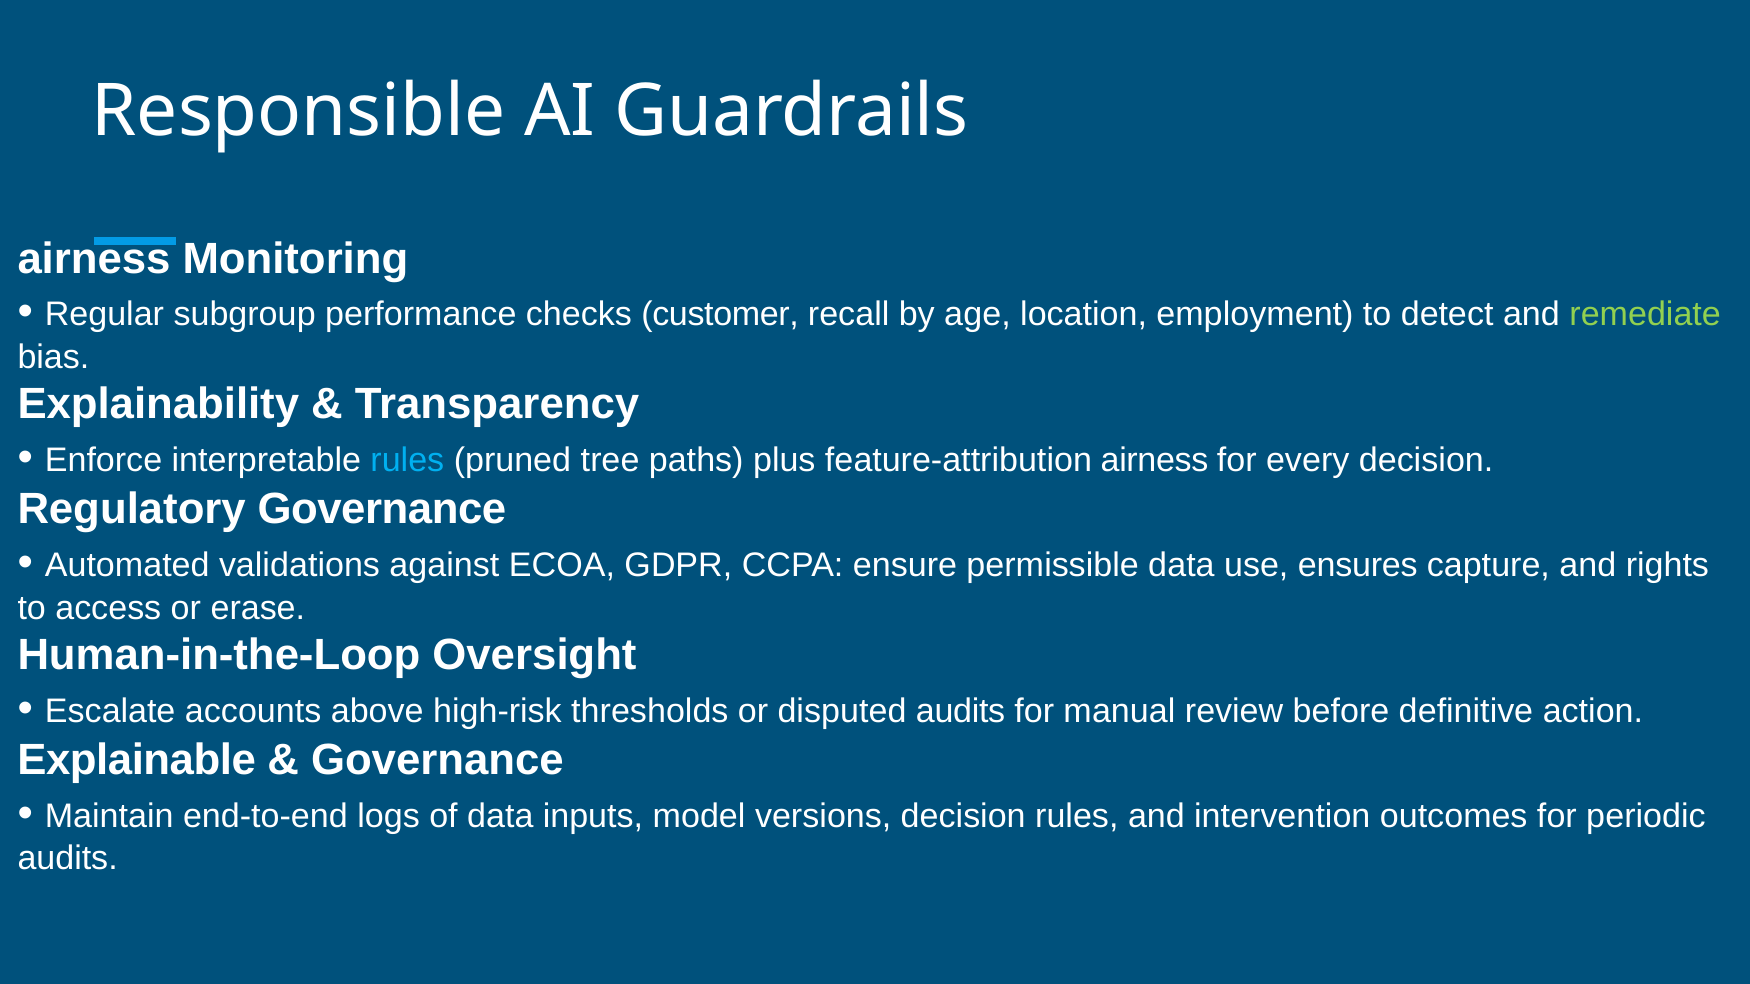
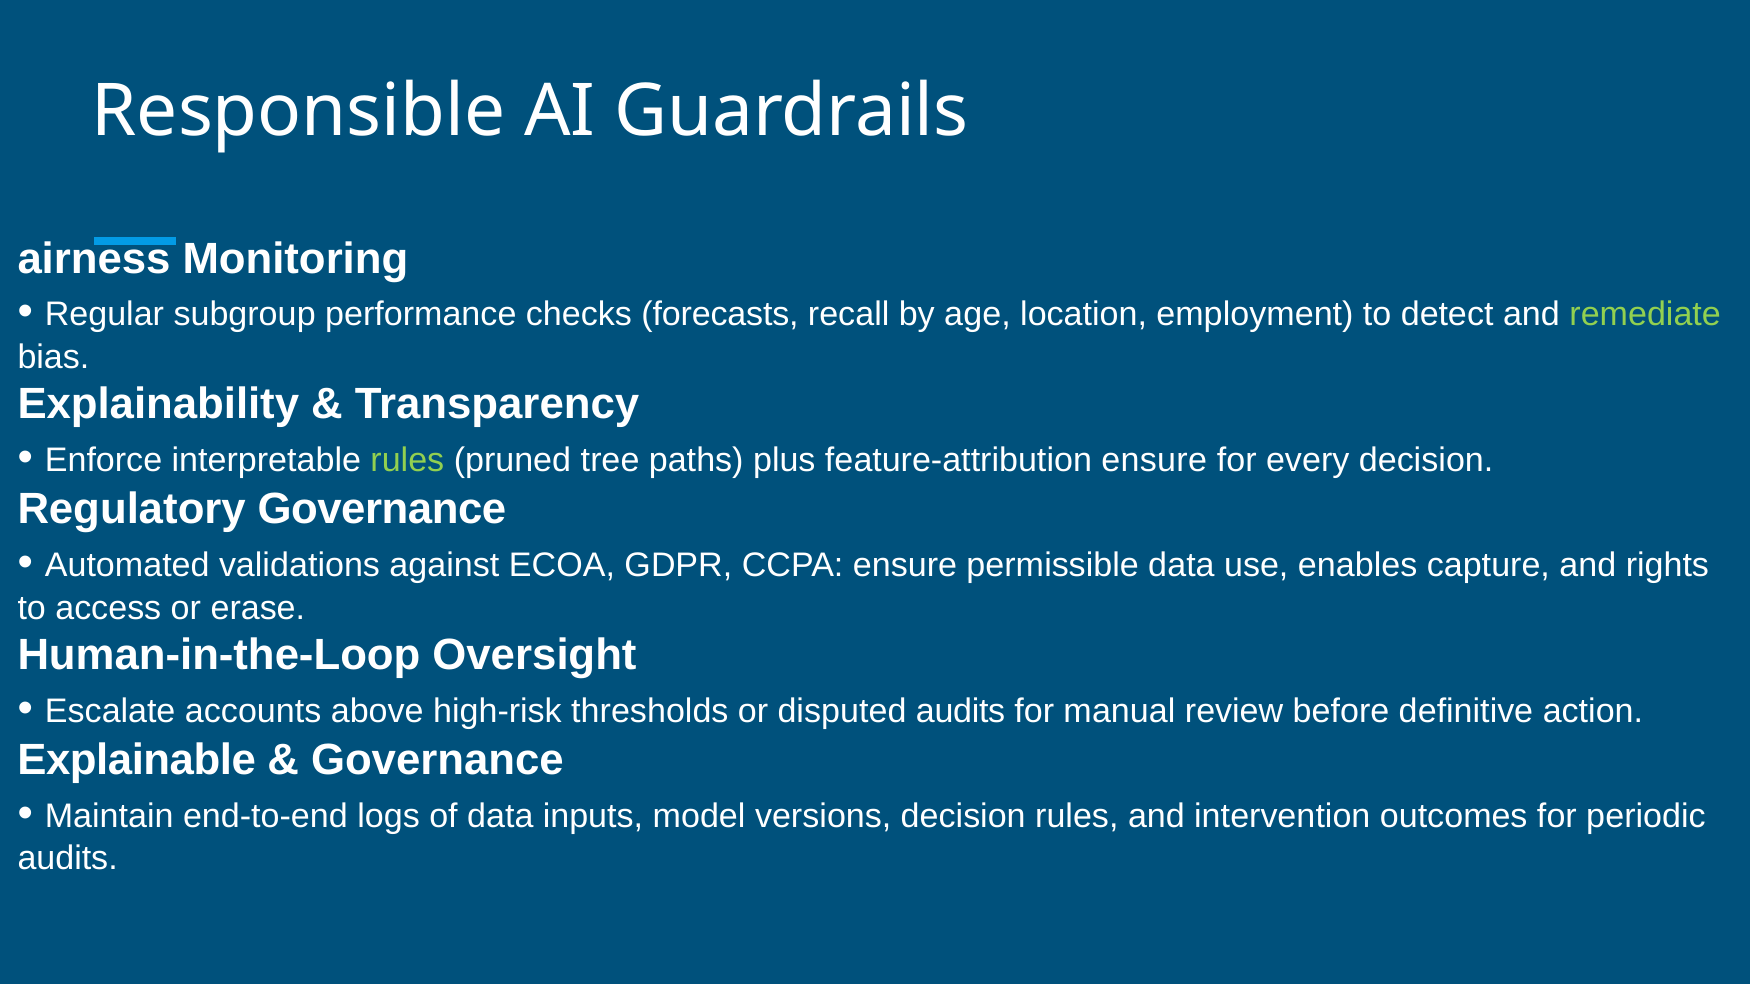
customer: customer -> forecasts (720, 315)
rules colour: light blue -> light green (407, 460)
feature‐attribution airness: airness -> ensure (1154, 460)
ensures: ensures -> enables (1358, 565)
